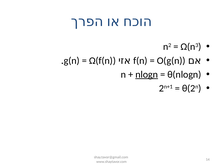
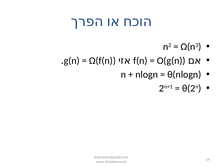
nlogn underline: present -> none (147, 75)
